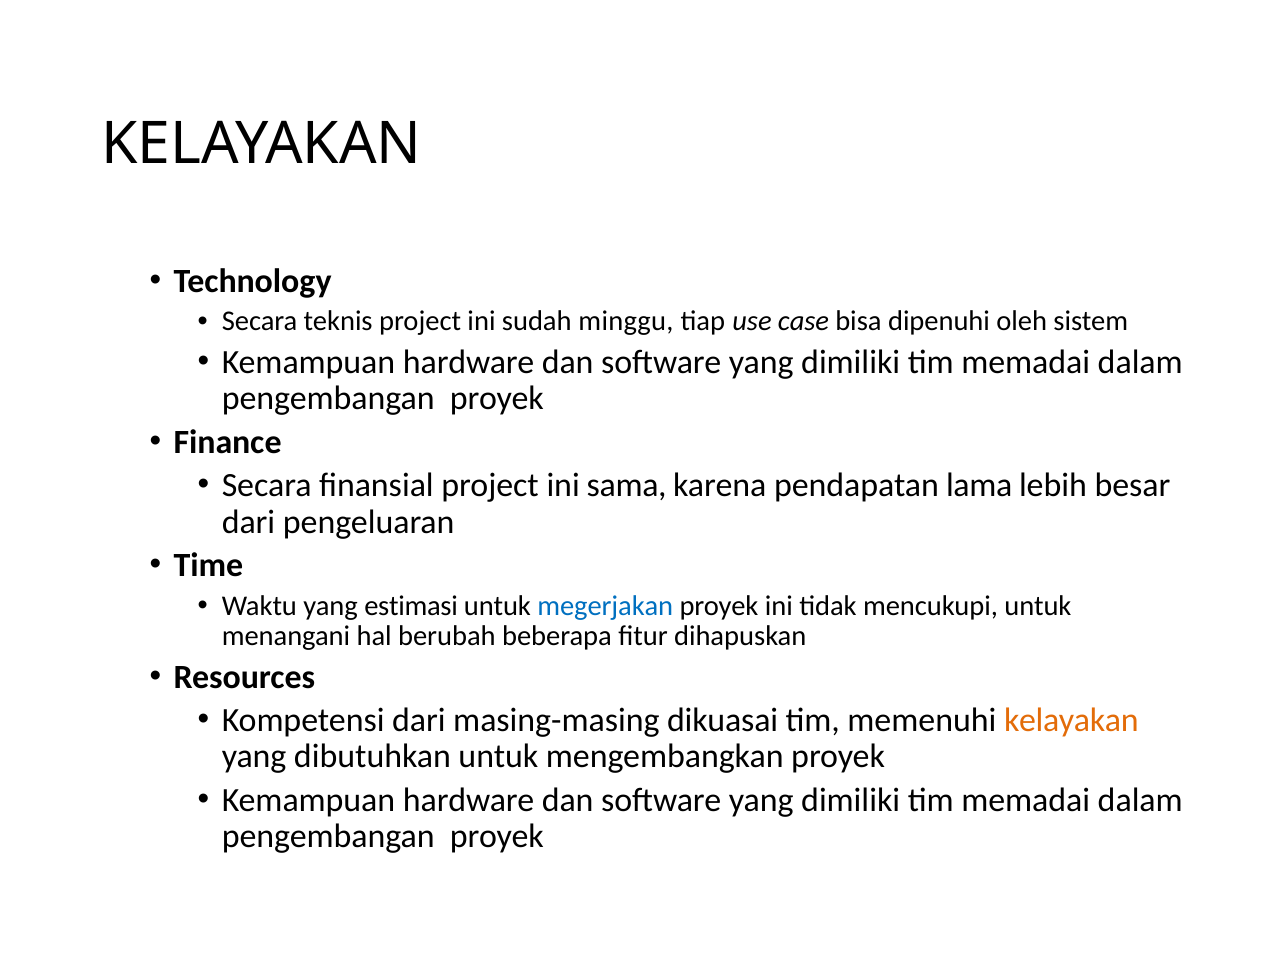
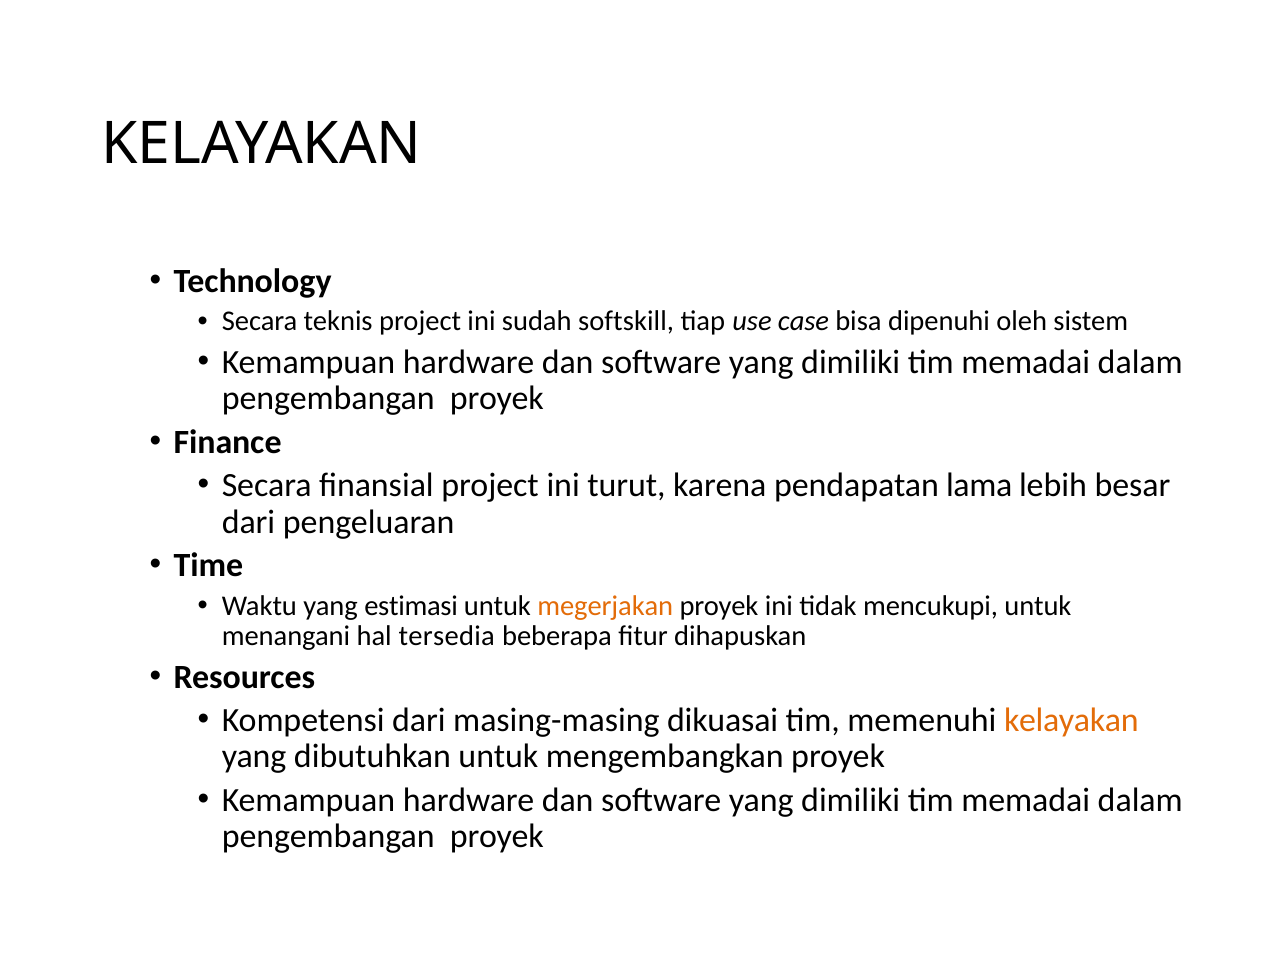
minggu: minggu -> softskill (626, 322)
sama: sama -> turut (627, 485)
megerjakan colour: blue -> orange (605, 606)
berubah: berubah -> tersedia (447, 637)
